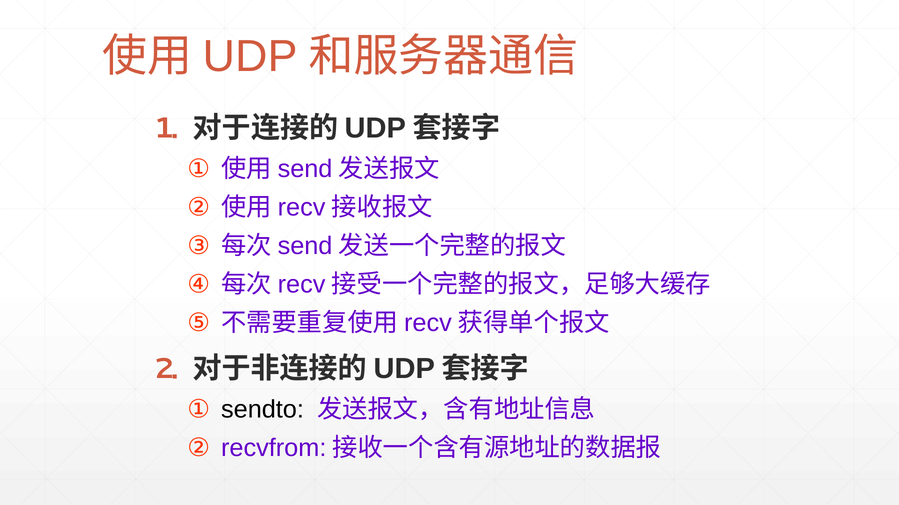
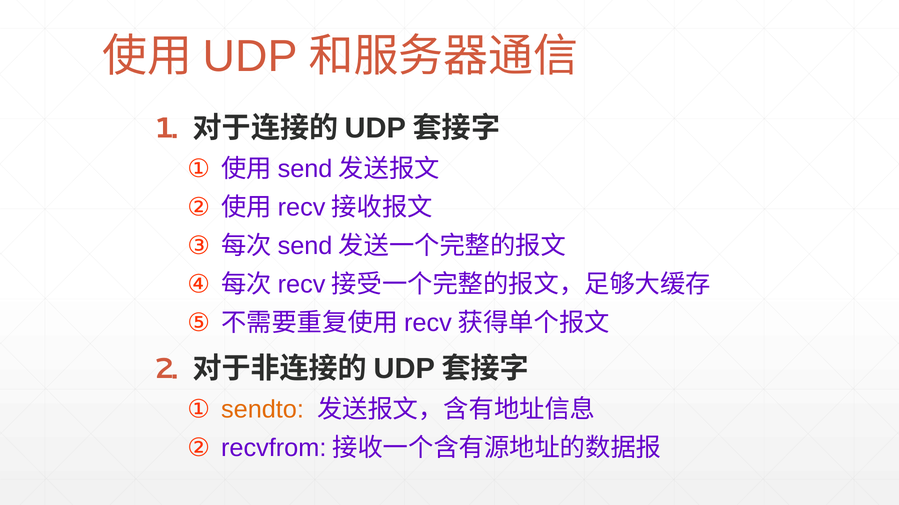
sendto colour: black -> orange (262, 410)
